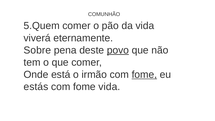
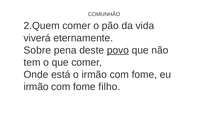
5.Quem: 5.Quem -> 2.Quem (42, 26)
fome underline: present -> none (144, 75)
estás: estás -> irmão (36, 87)
fome vida: vida -> filho (109, 87)
